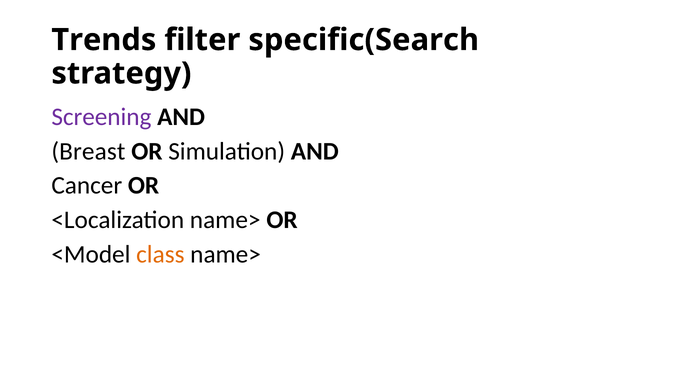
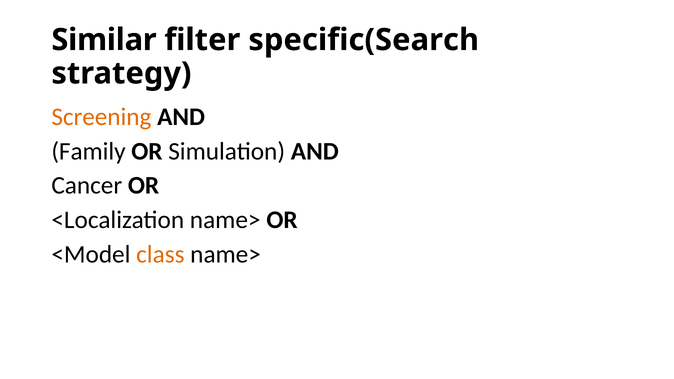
Trends: Trends -> Similar (104, 40)
Screening colour: purple -> orange (101, 117)
Breast: Breast -> Family (88, 151)
